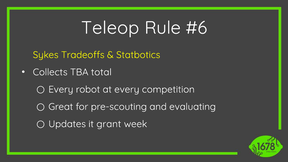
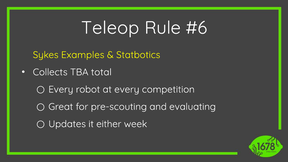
Tradeoffs: Tradeoffs -> Examples (83, 55)
grant: grant -> either (109, 124)
